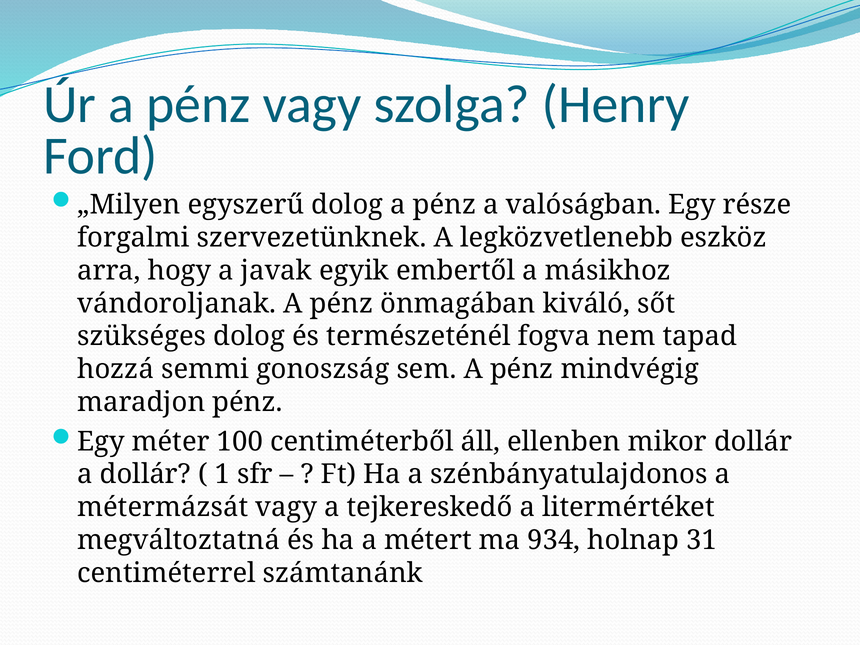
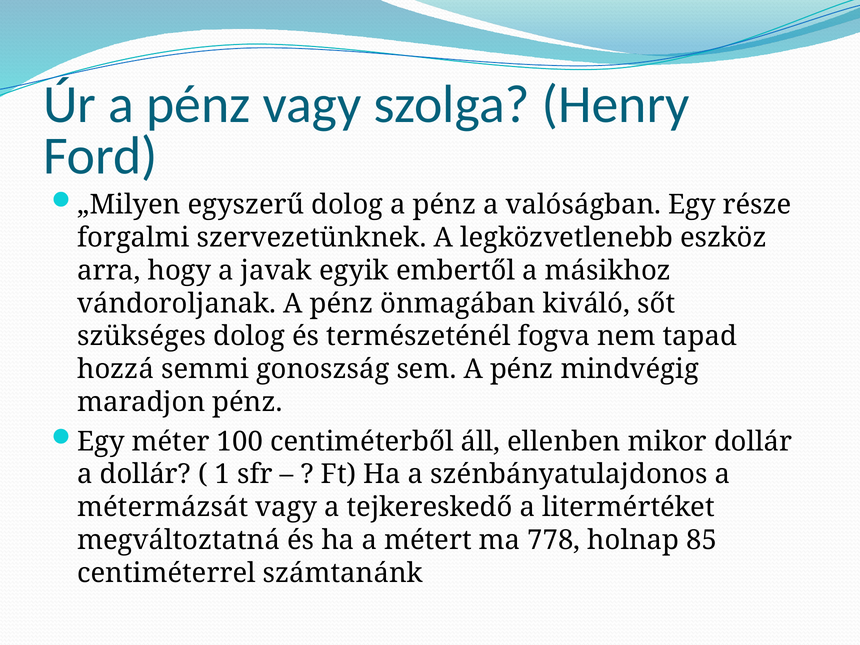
934: 934 -> 778 (554, 540)
31: 31 -> 85 (702, 540)
